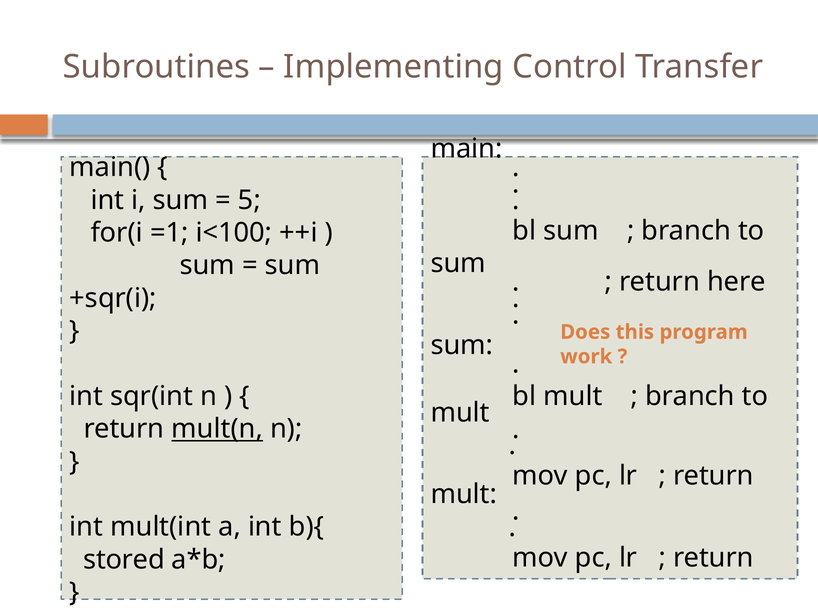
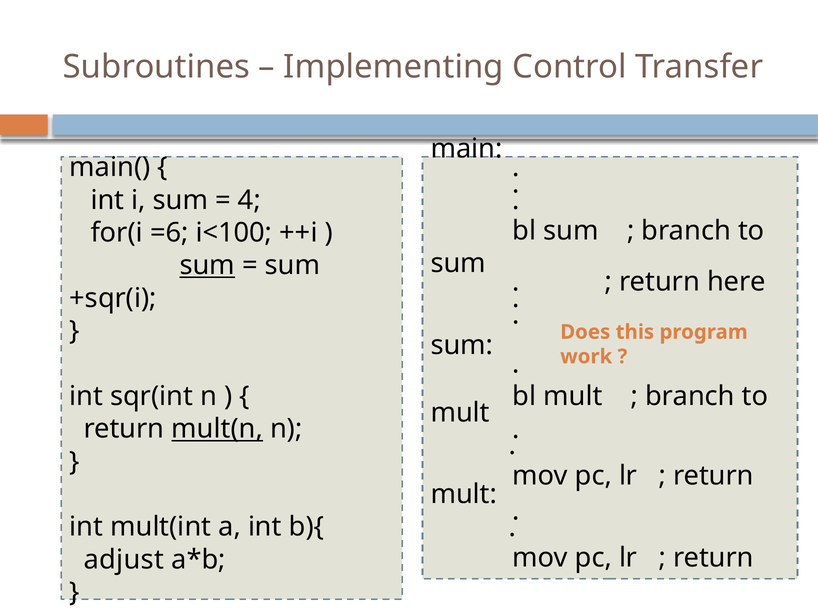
5: 5 -> 4 (249, 200)
=1: =1 -> =6 (169, 233)
sum underline: none -> present (207, 266)
stored: stored -> adjust (124, 560)
